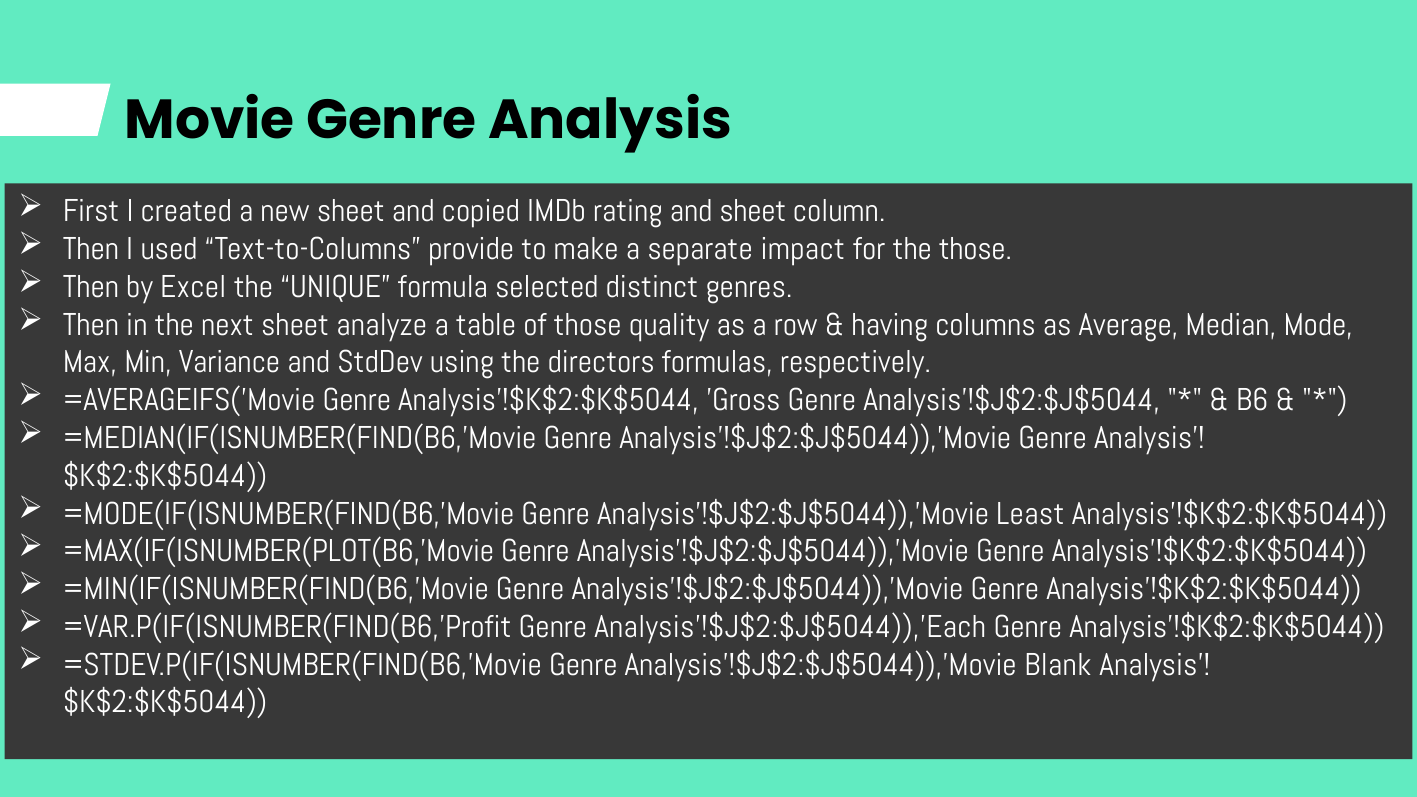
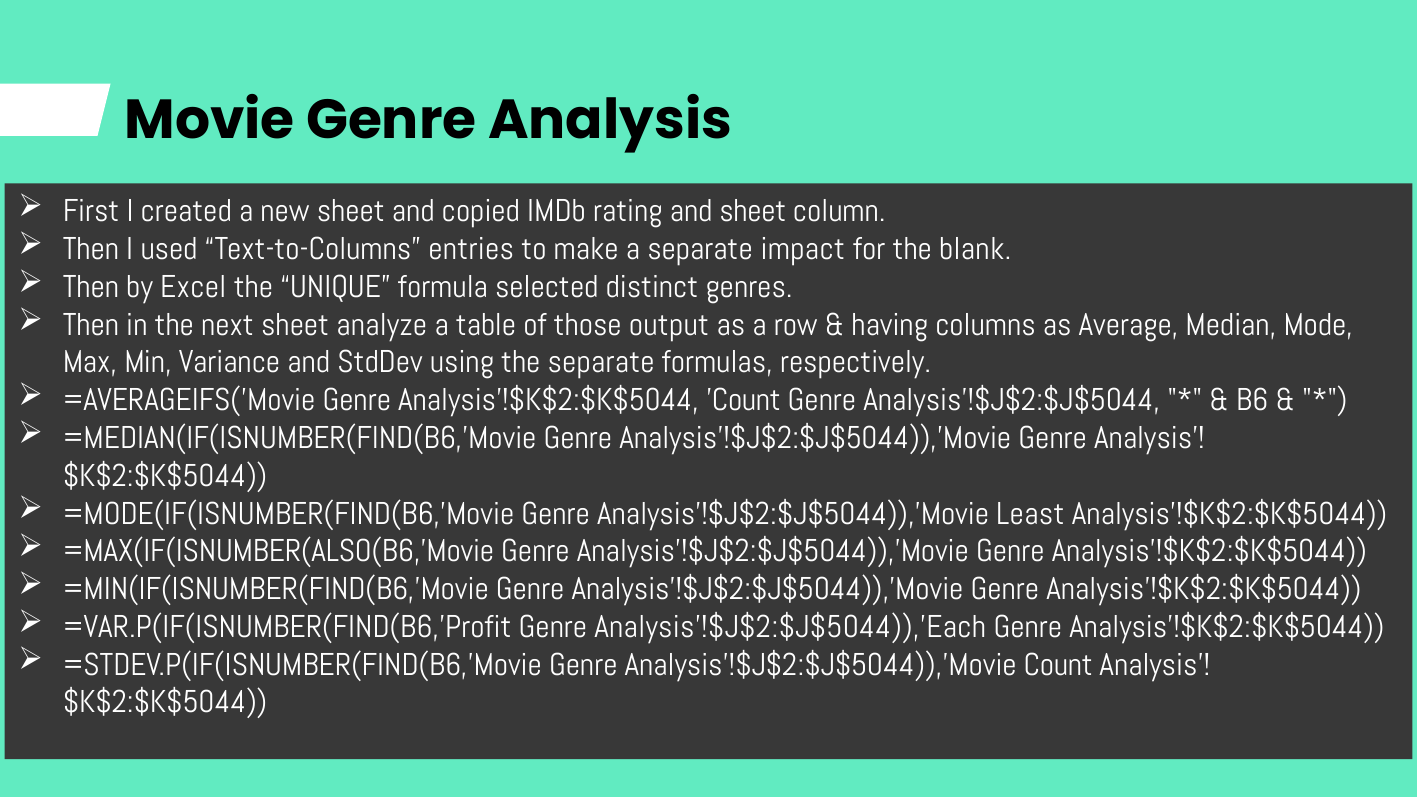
provide: provide -> entries (471, 249)
the those: those -> blank (975, 249)
quality: quality -> output (669, 325)
the directors: directors -> separate (601, 363)
Analysis'!$K$2:$K$5044 Gross: Gross -> Count (743, 400)
=MAX(IF(ISNUMBER(PLOT(B6,'Movie: =MAX(IF(ISNUMBER(PLOT(B6,'Movie -> =MAX(IF(ISNUMBER(ALSO(B6,'Movie (279, 551)
Analysis'!$J$2:$J$5044)),'Movie Blank: Blank -> Count (1058, 665)
